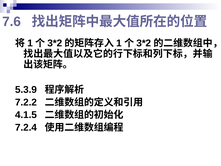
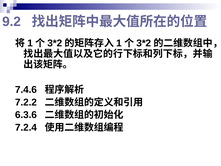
7.6: 7.6 -> 9.2 (12, 22)
5.3.9: 5.3.9 -> 7.4.6 (26, 90)
4.1.5: 4.1.5 -> 6.3.6 (26, 115)
